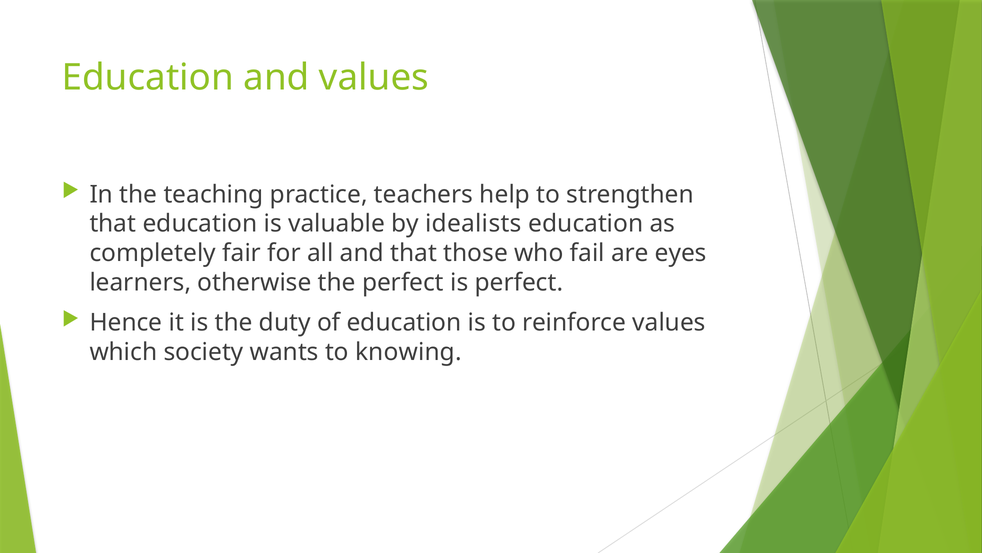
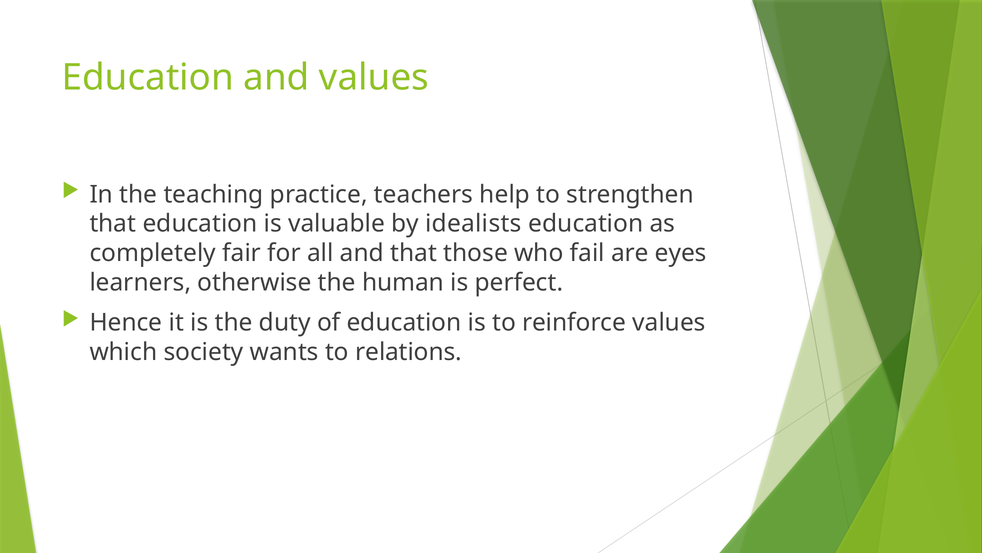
the perfect: perfect -> human (403, 283)
knowing: knowing -> relations (409, 352)
